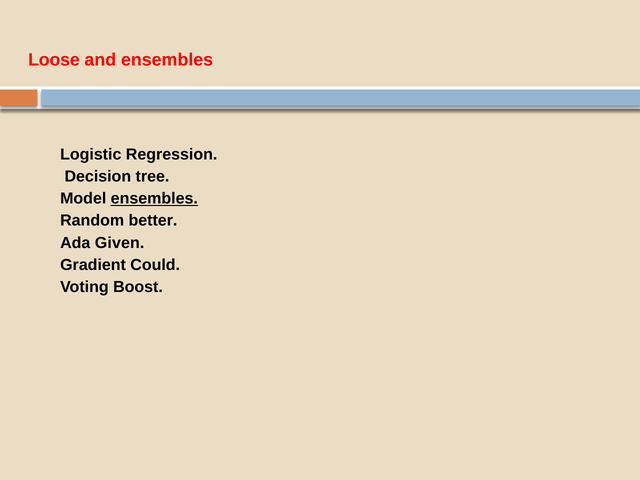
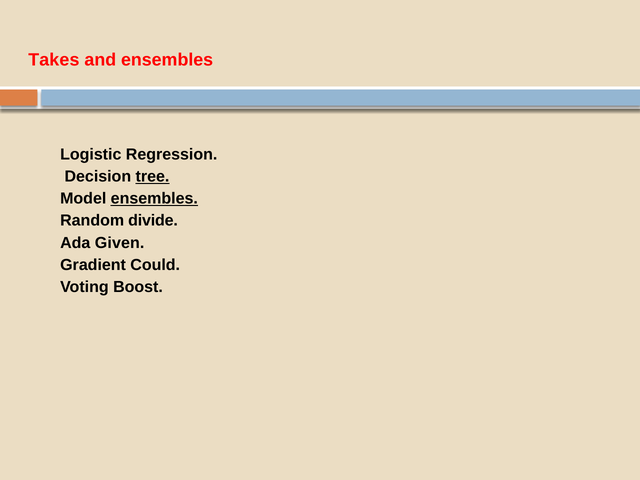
Loose: Loose -> Takes (54, 60)
tree underline: none -> present (152, 177)
better: better -> divide (153, 221)
